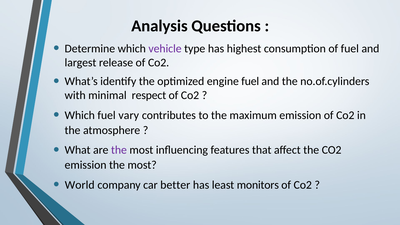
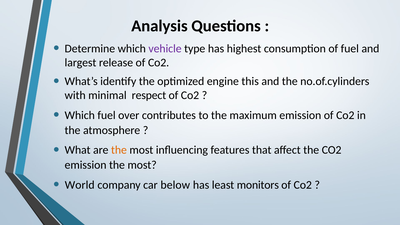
engine fuel: fuel -> this (250, 81)
vary: vary -> over (129, 115)
the colour: purple -> orange (119, 150)
better: better -> below (175, 185)
